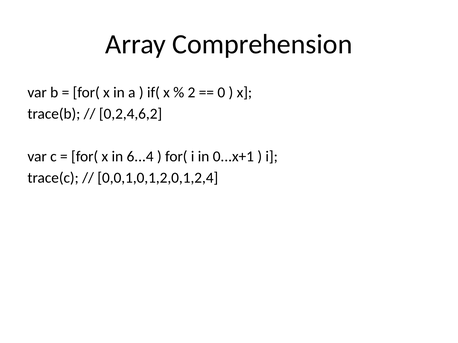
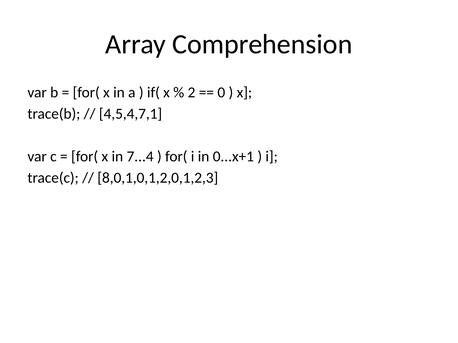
0,2,4,6,2: 0,2,4,6,2 -> 4,5,4,7,1 (131, 114)
6...4: 6...4 -> 7...4 (140, 157)
0,0,1,0,1,2,0,1,2,4: 0,0,1,0,1,2,0,1,2,4 -> 8,0,1,0,1,2,0,1,2,3 (158, 178)
